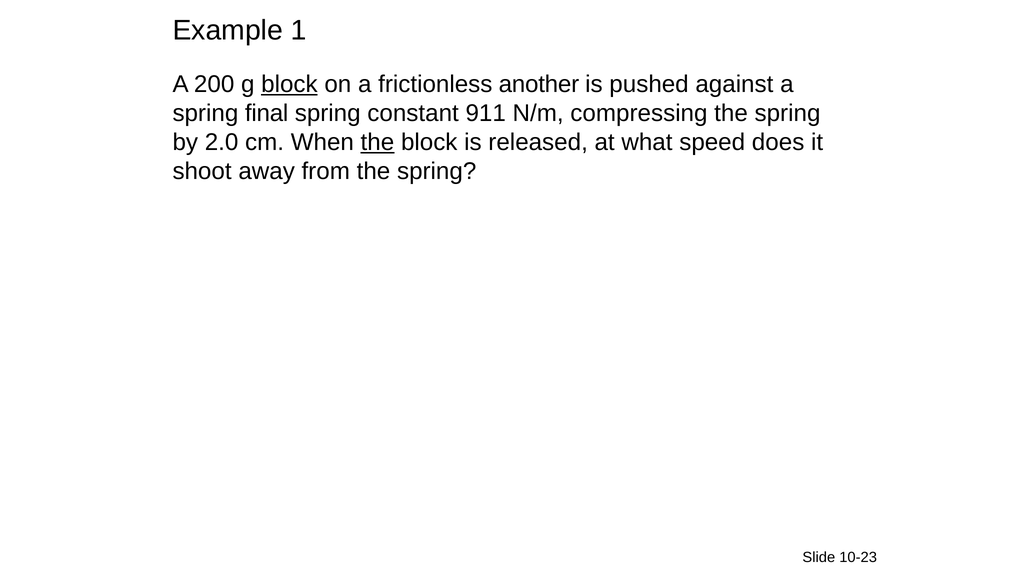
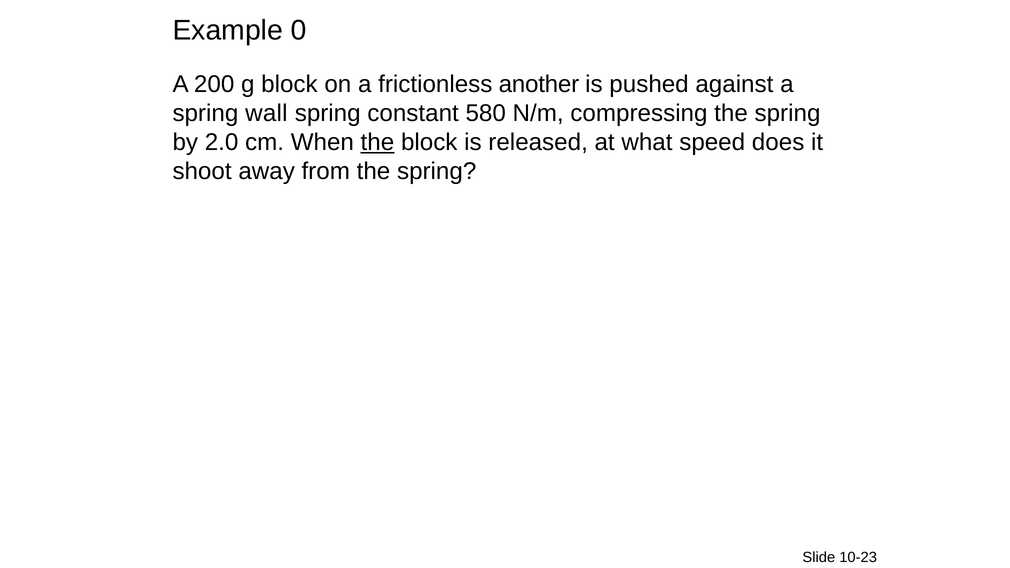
1: 1 -> 0 (299, 30)
block underline: present -> none (289, 84)
final: final -> wall (266, 113)
911: 911 -> 580 (486, 113)
